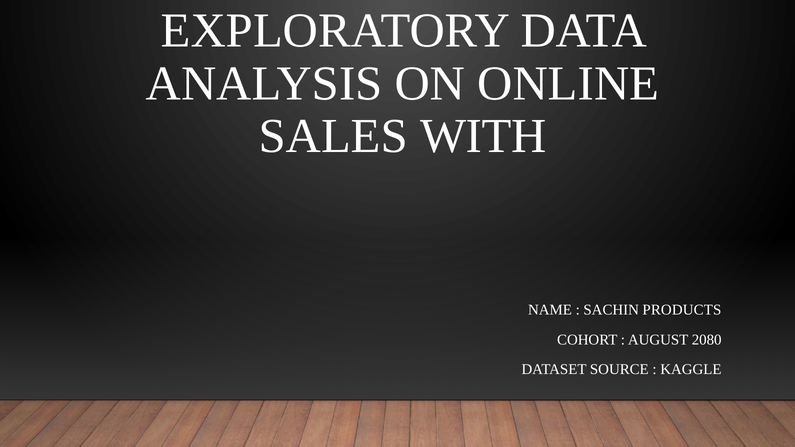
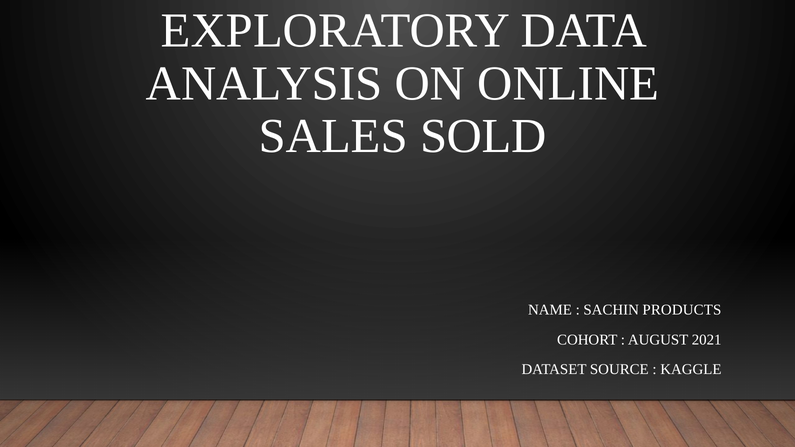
WITH: WITH -> SOLD (483, 136)
2080: 2080 -> 2021 (707, 340)
